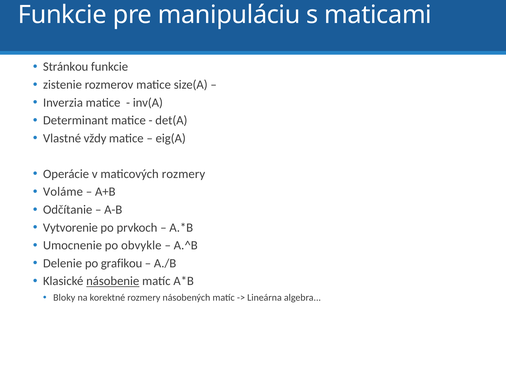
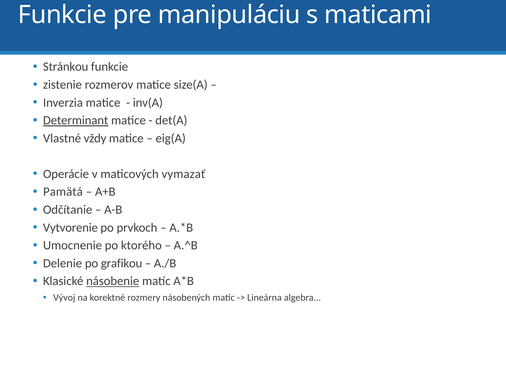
Determinant underline: none -> present (76, 121)
maticových rozmery: rozmery -> vymazať (183, 174)
Voláme: Voláme -> Pamätá (63, 192)
obvykle: obvykle -> ktorého (141, 246)
Bloky: Bloky -> Vývoj (64, 298)
